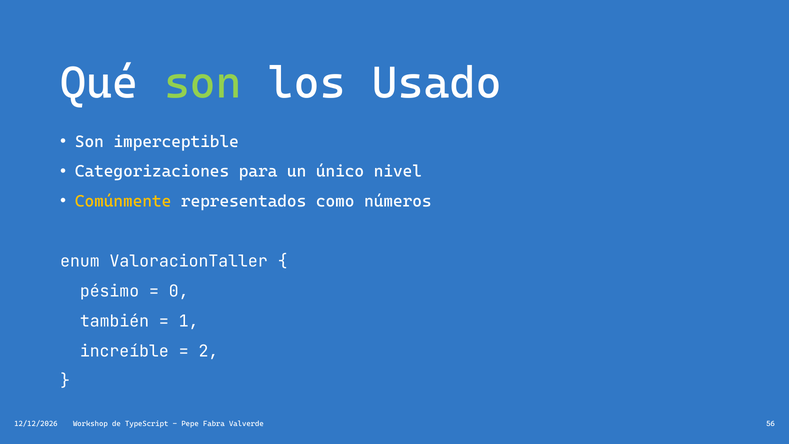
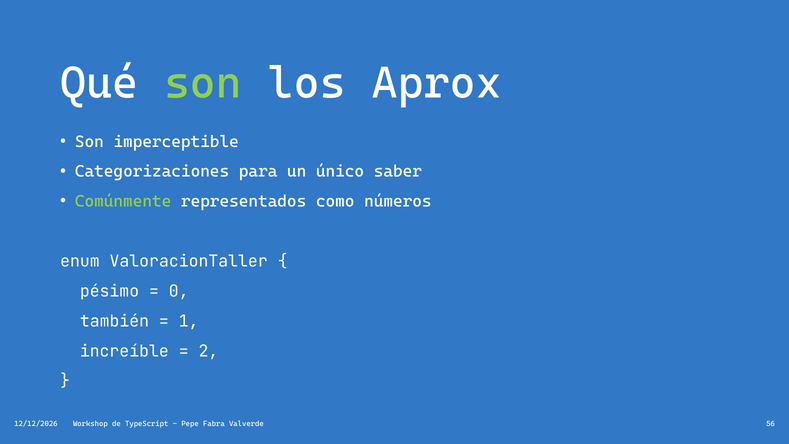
Usado: Usado -> Aprox (437, 83)
nivel: nivel -> saber (398, 171)
Comúnmente colour: yellow -> light green (123, 201)
